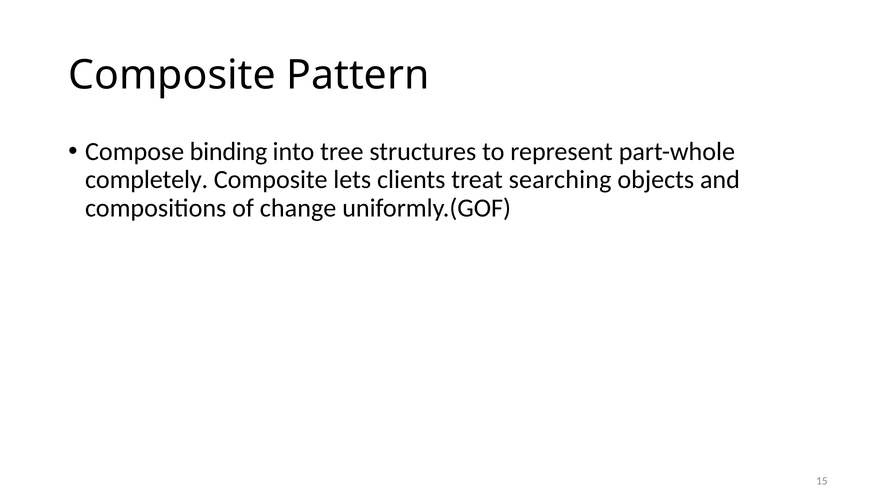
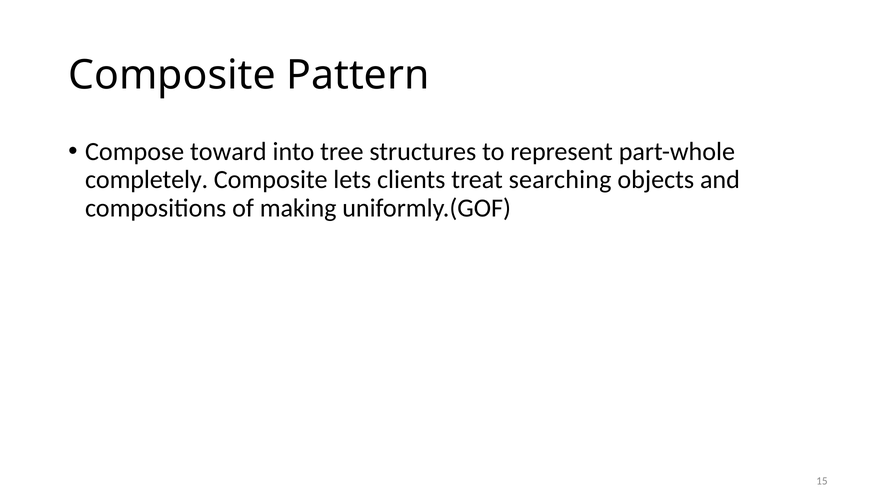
binding: binding -> toward (228, 151)
change: change -> making (298, 208)
